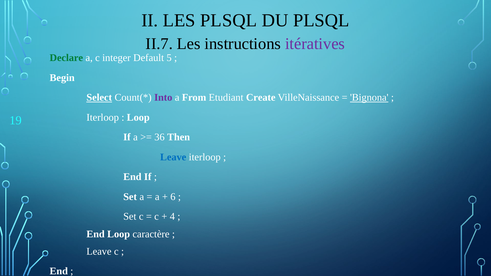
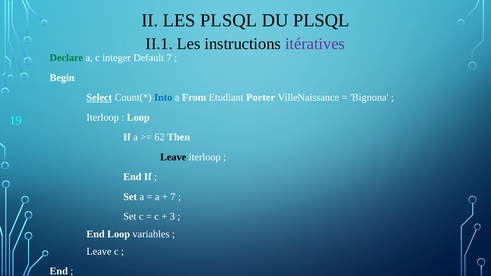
II.7: II.7 -> II.1 (159, 44)
Default 5: 5 -> 7 (169, 58)
Into colour: purple -> blue (163, 98)
Create: Create -> Porter (261, 98)
Bignona underline: present -> none (369, 98)
36: 36 -> 62 (160, 137)
Leave colour: blue -> black (173, 157)
6: 6 -> 7 (173, 197)
4: 4 -> 3 (172, 217)
caractère: caractère -> variables (151, 234)
